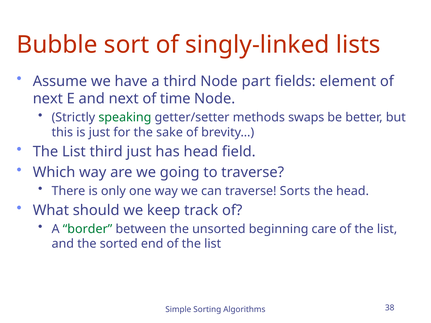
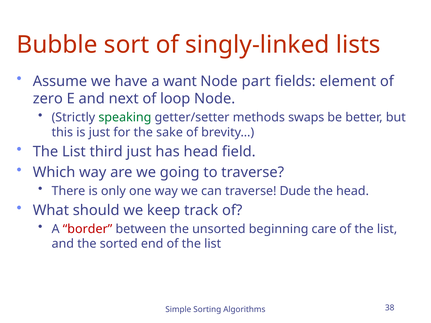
a third: third -> want (180, 81)
next: next -> zero (48, 99)
time: time -> loop (175, 99)
Sorts: Sorts -> Dude (295, 191)
border colour: green -> red (88, 229)
